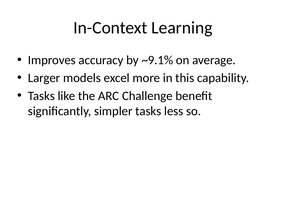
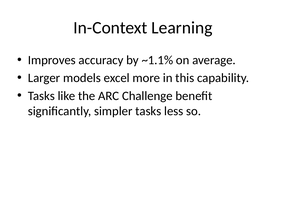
~9.1%: ~9.1% -> ~1.1% (157, 60)
